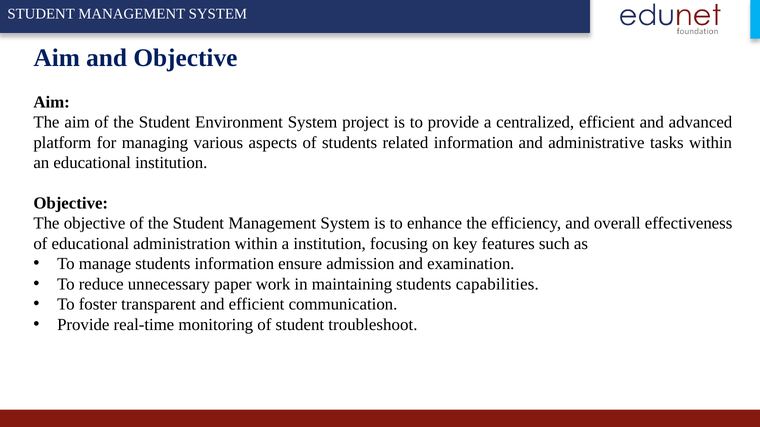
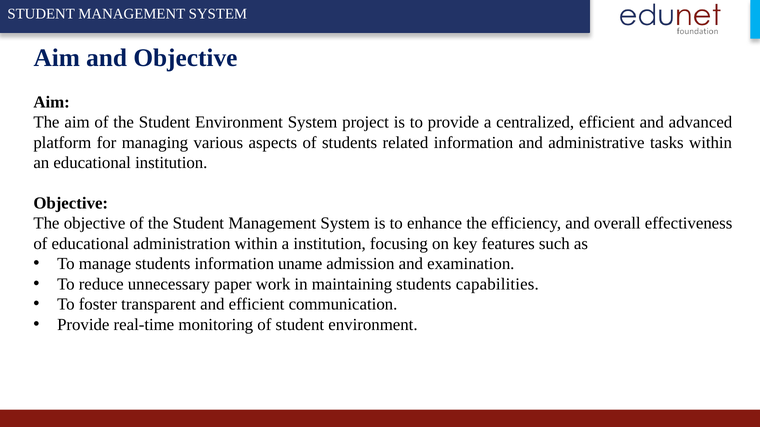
ensure: ensure -> uname (300, 264)
of student troubleshoot: troubleshoot -> environment (373, 325)
